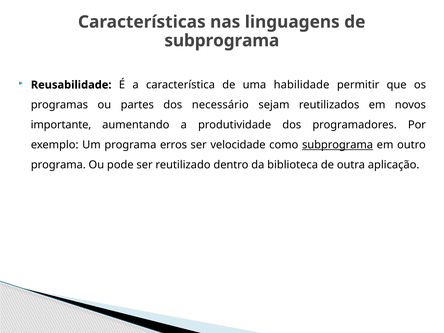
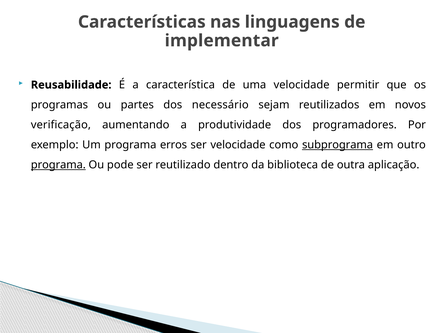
subprograma: subprograma -> implementar (222, 41)
uma habilidade: habilidade -> velocidade (302, 85)
importante: importante -> verificação (61, 125)
programa underline: none -> present (58, 165)
